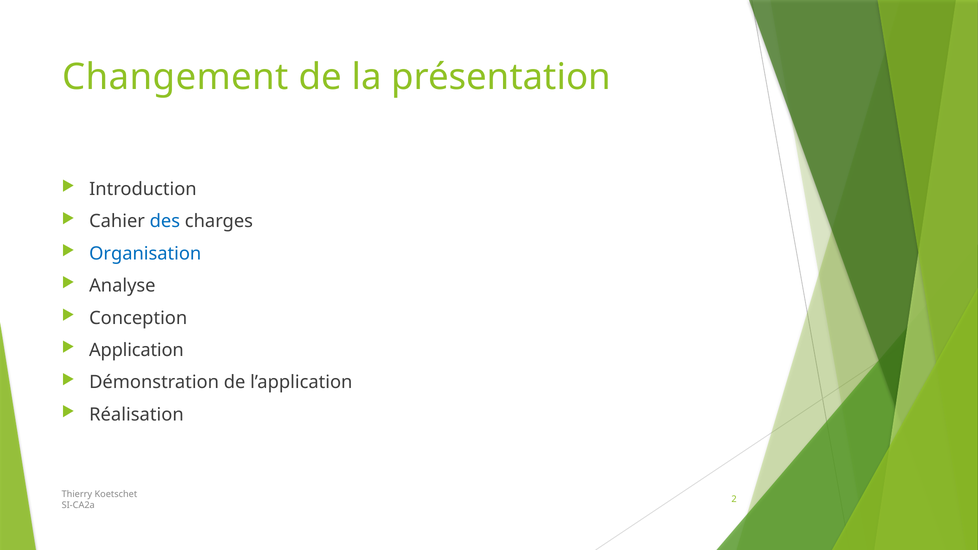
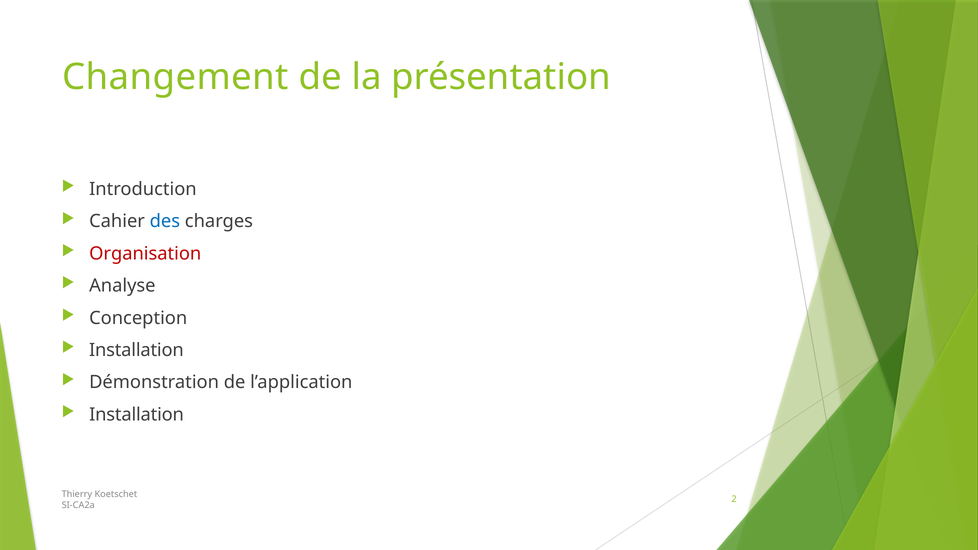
Organisation colour: blue -> red (145, 254)
Application: Application -> Installation (136, 350)
Réalisation: Réalisation -> Installation (137, 415)
